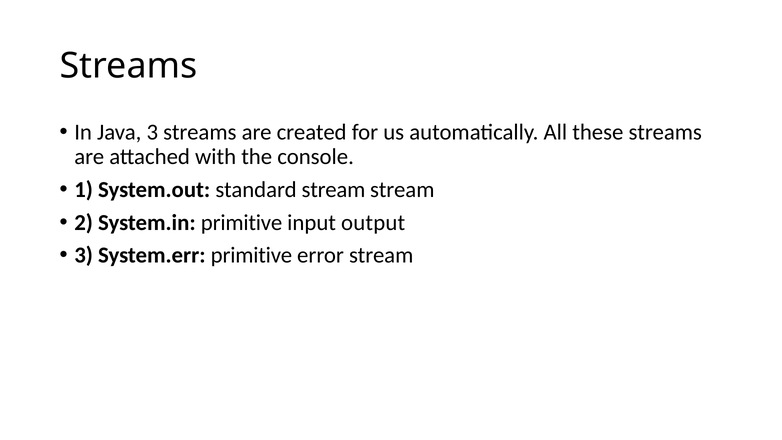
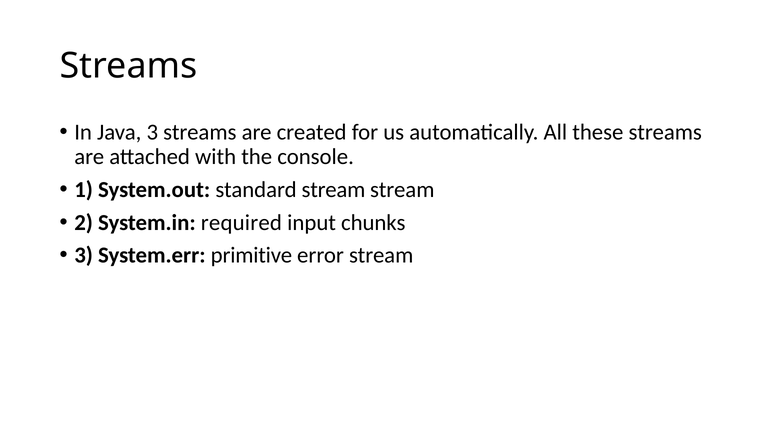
System.in primitive: primitive -> required (241, 222)
output: output -> chunks (373, 222)
